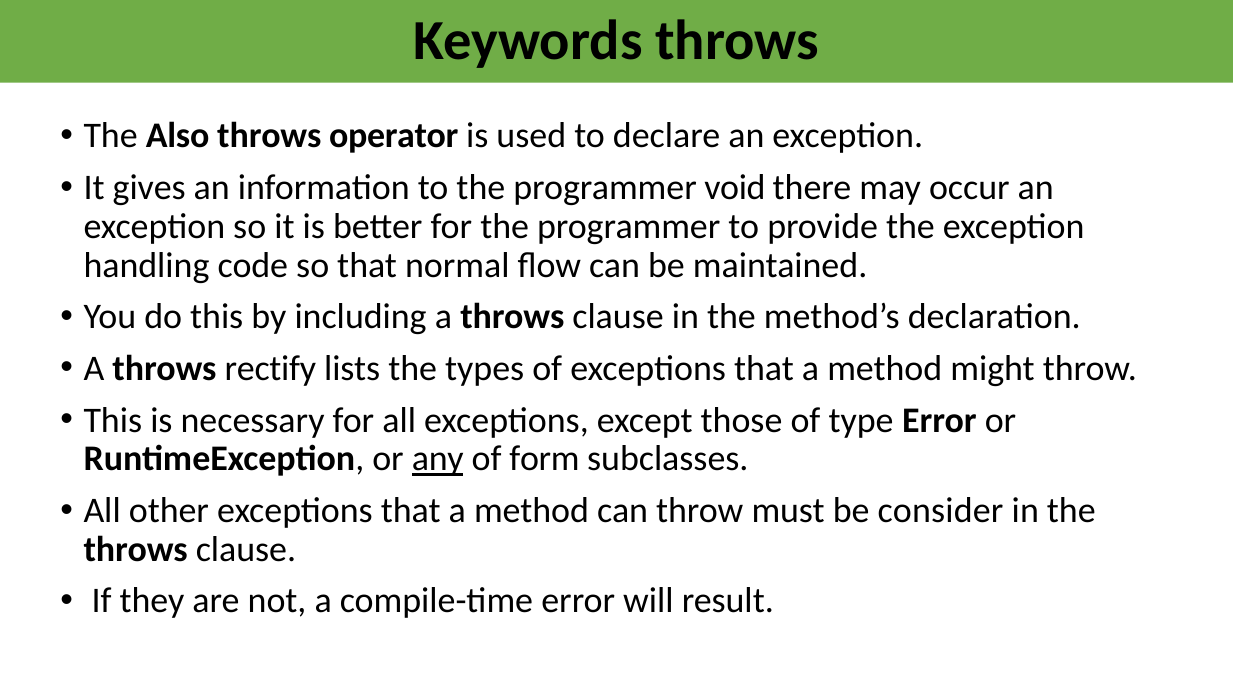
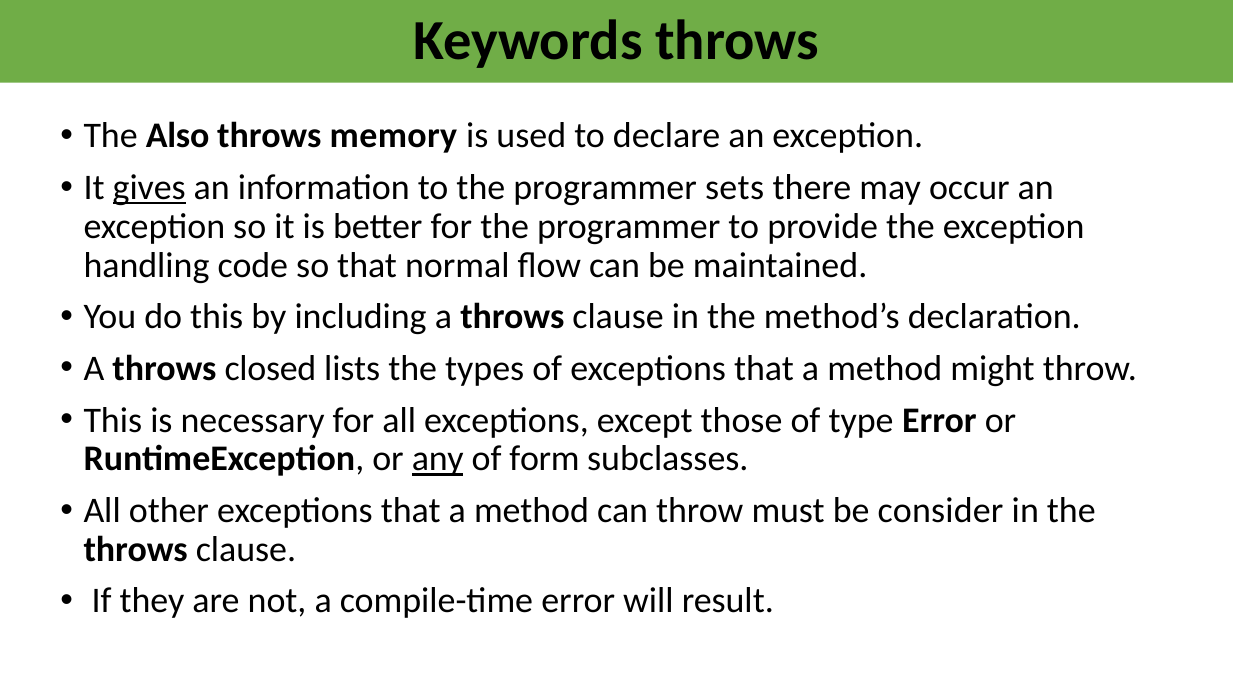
operator: operator -> memory (393, 136)
gives underline: none -> present (149, 187)
void: void -> sets (735, 187)
rectify: rectify -> closed (270, 368)
